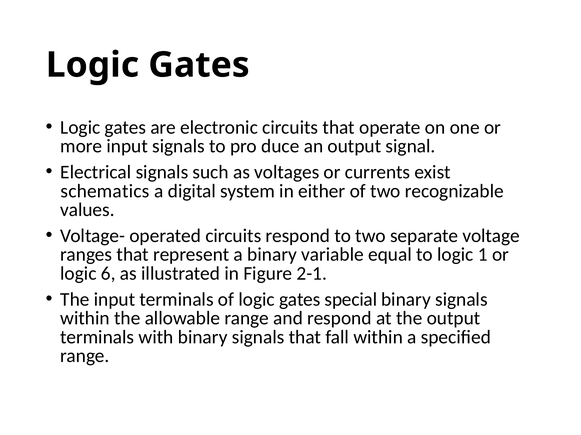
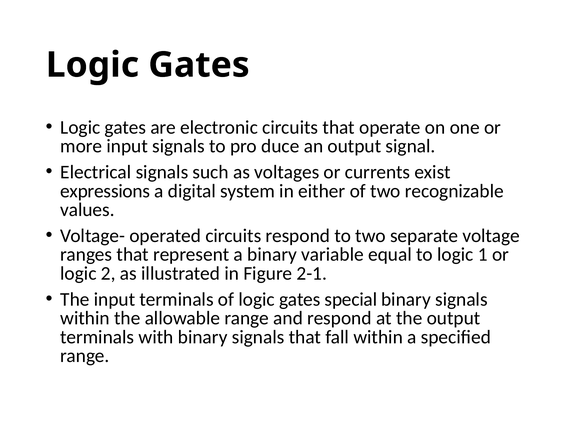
schematics: schematics -> expressions (105, 191)
6: 6 -> 2 (108, 274)
